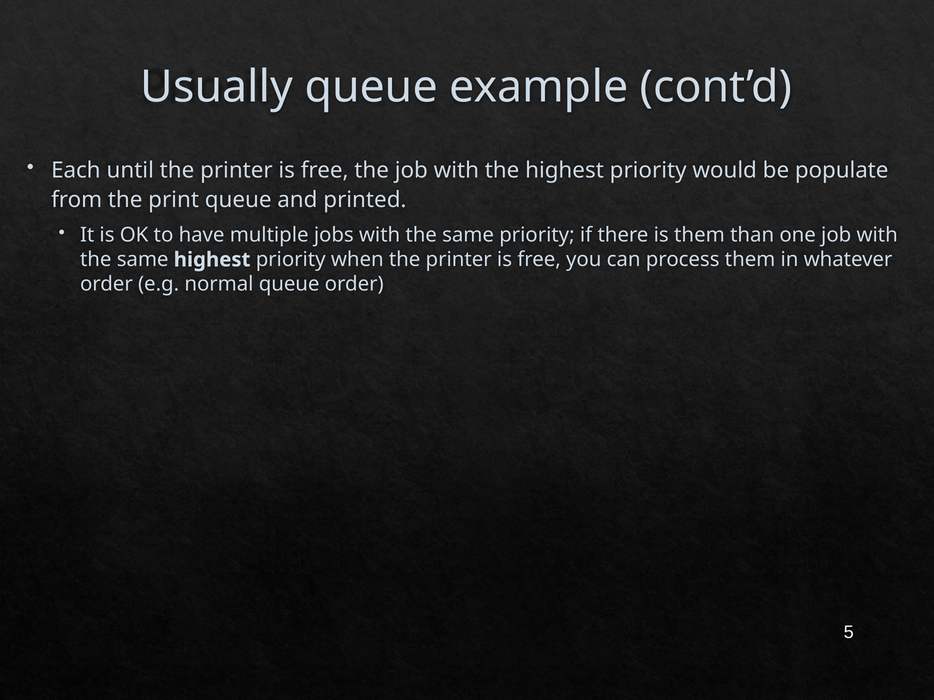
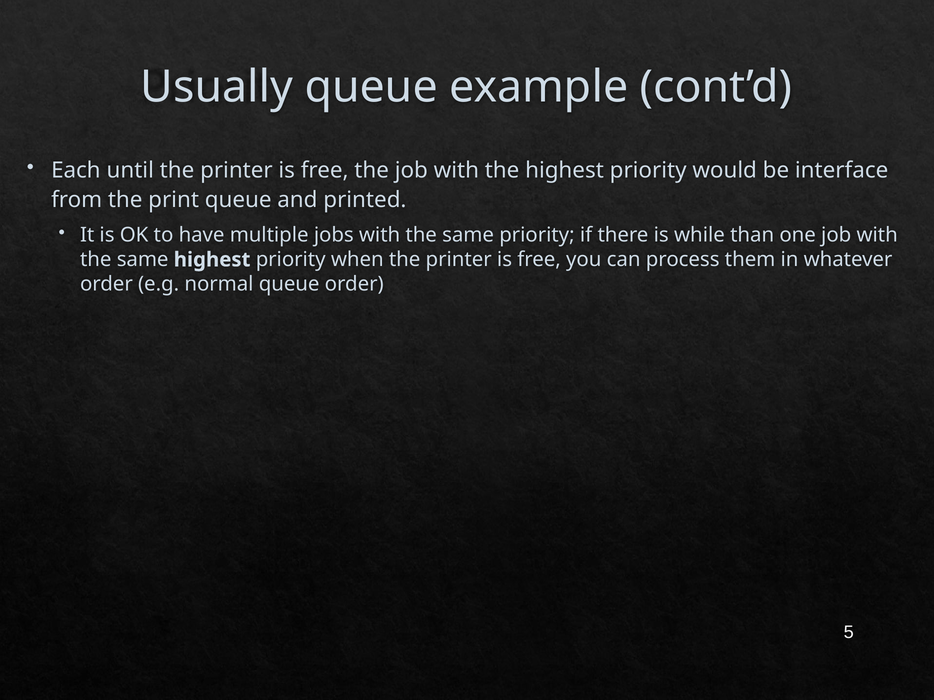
populate: populate -> interface (842, 170)
is them: them -> while (699, 235)
